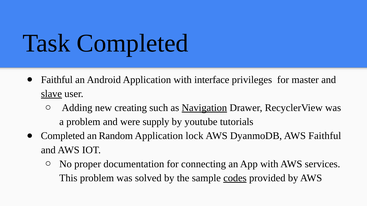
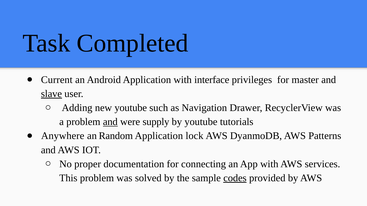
Faithful: Faithful -> Current (57, 80)
new creating: creating -> youtube (131, 108)
Navigation underline: present -> none (204, 108)
and underline: none -> present (110, 122)
Completed: Completed -> Anywhere (63, 136)
AWS Faithful: Faithful -> Patterns (325, 136)
